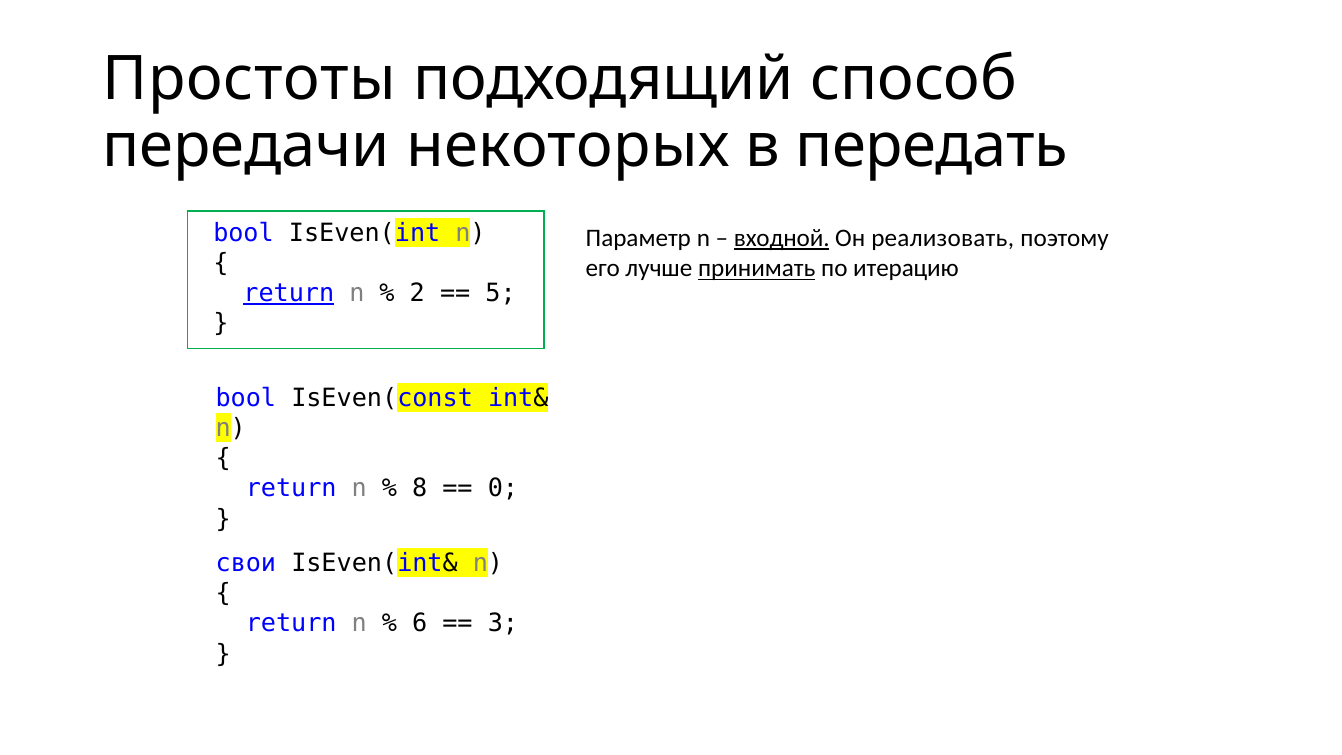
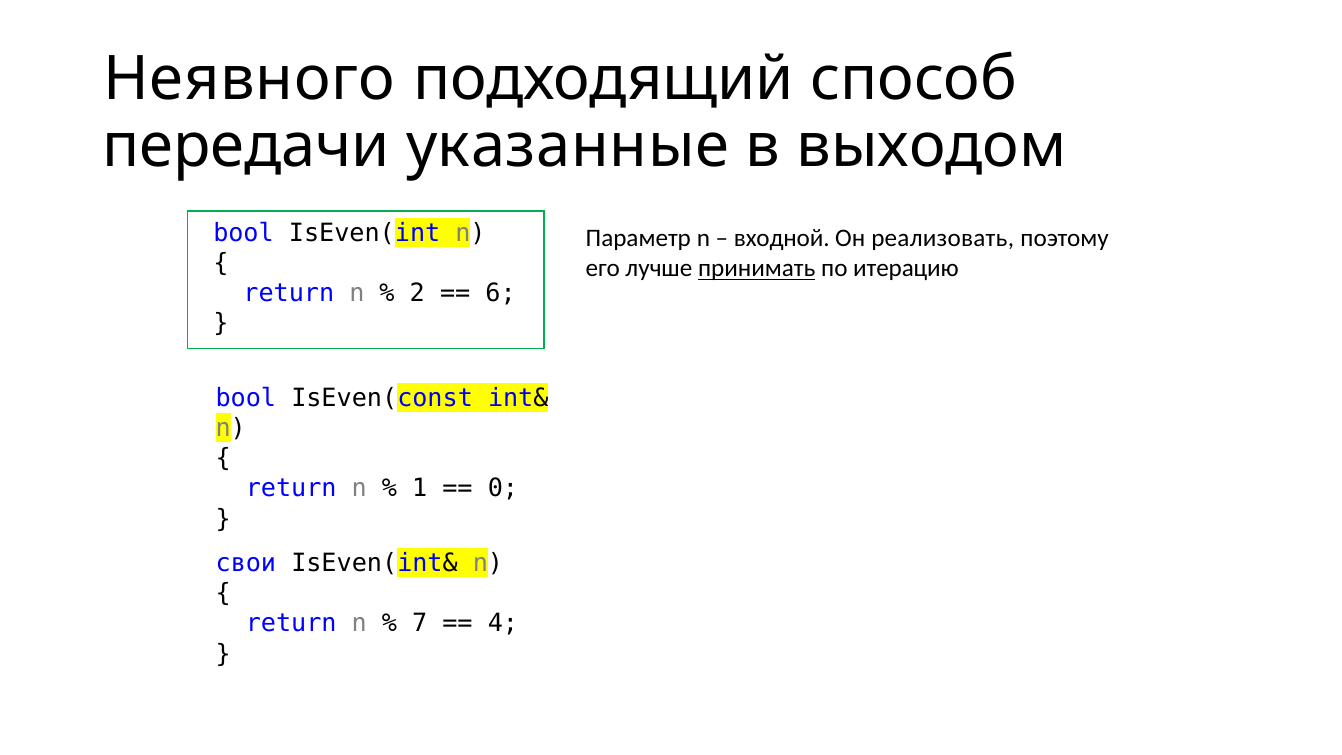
Простоты: Простоты -> Неявного (249, 79)
некоторых: некоторых -> указанные (568, 146)
передать: передать -> выходом (932, 146)
входной underline: present -> none (782, 238)
return underline: present -> none (289, 293)
5: 5 -> 6 (501, 293)
8: 8 -> 1 (420, 489)
6: 6 -> 7 (420, 624)
3: 3 -> 4 (503, 624)
